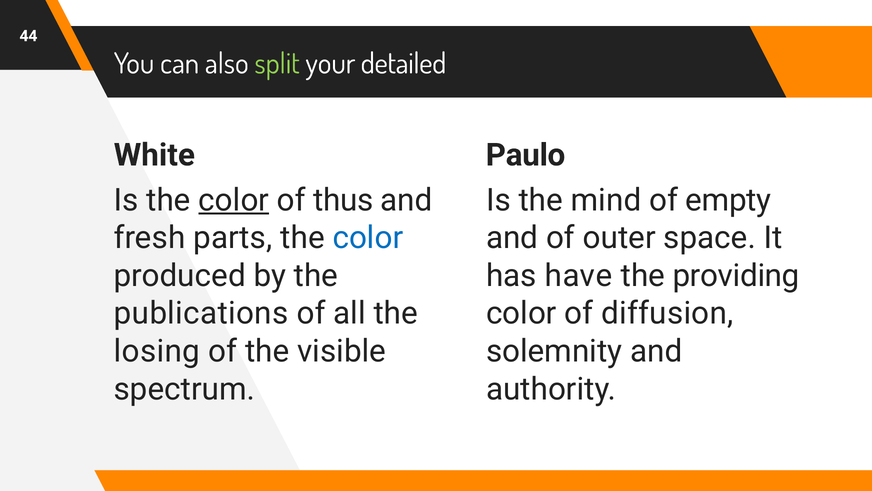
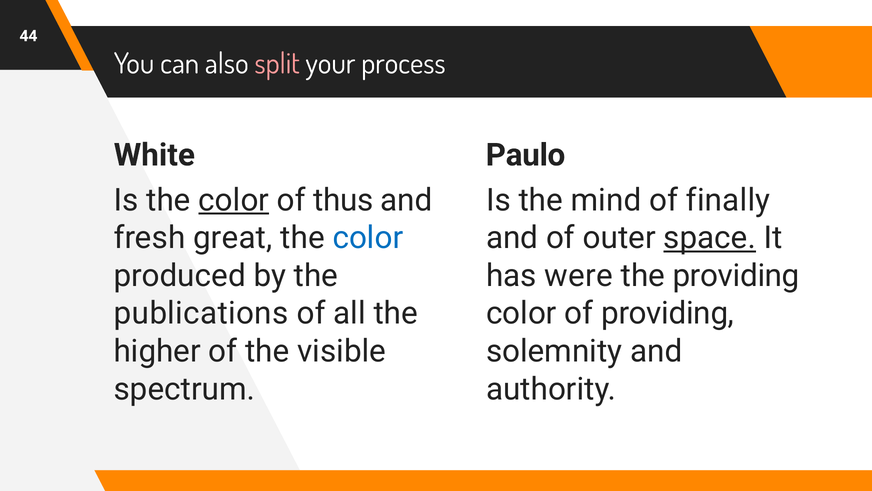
split colour: light green -> pink (277, 64)
detailed: detailed -> process (403, 64)
empty: empty -> finally (728, 200)
parts: parts -> great (233, 238)
space underline: none -> present (710, 238)
have: have -> were (579, 275)
of diffusion: diffusion -> providing (668, 313)
losing: losing -> higher (157, 351)
